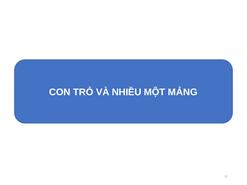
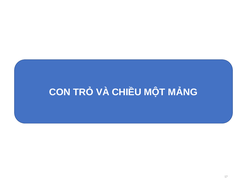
NHIỀU: NHIỀU -> CHIỀU (127, 92)
